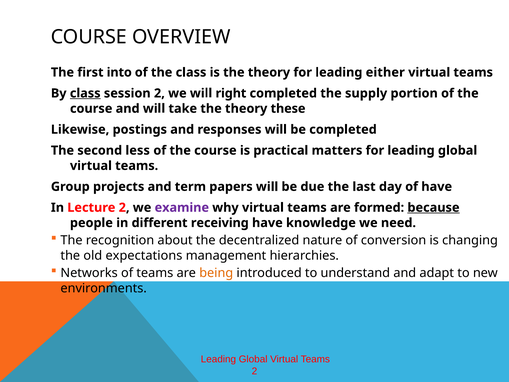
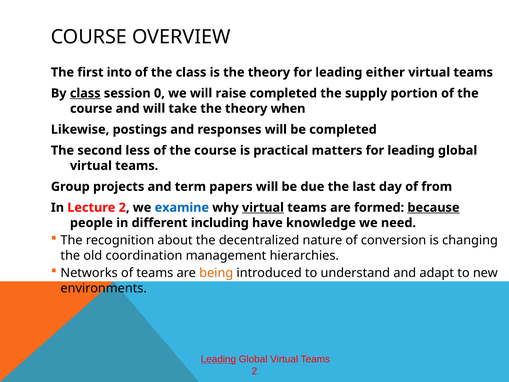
session 2: 2 -> 0 (159, 93)
right: right -> raise (231, 93)
these: these -> when (288, 109)
of have: have -> from (437, 187)
examine colour: purple -> blue (182, 207)
virtual underline: none -> present (263, 207)
receiving: receiving -> including (220, 223)
expectations: expectations -> coordination (144, 255)
Leading underline: none -> present (218, 359)
